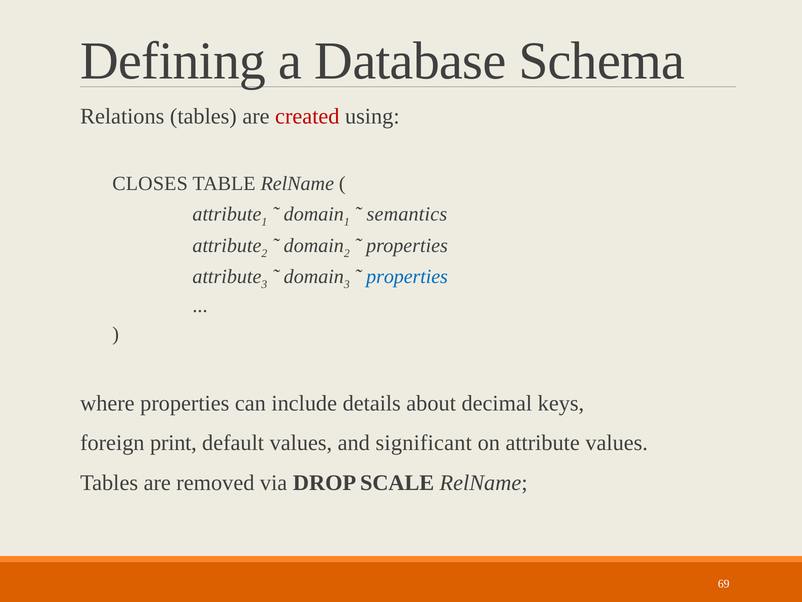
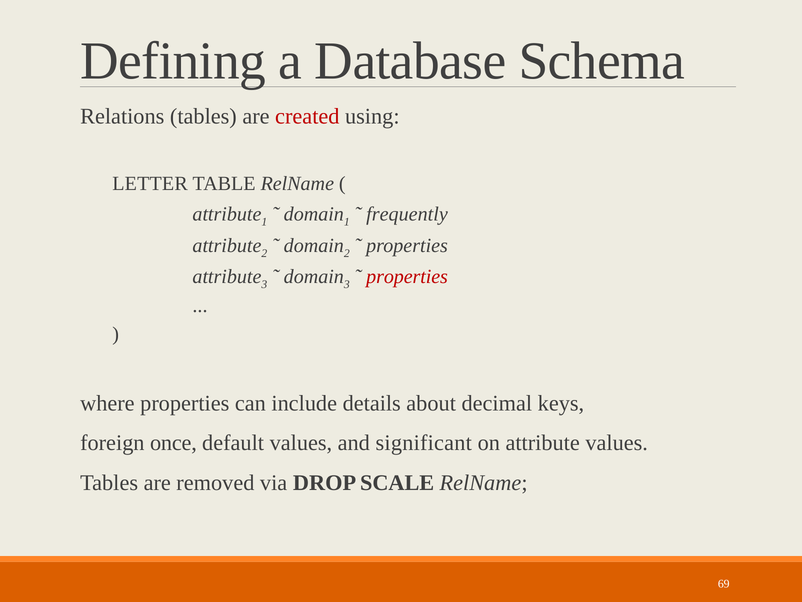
CLOSES: CLOSES -> LETTER (150, 183)
semantics: semantics -> frequently (407, 214)
properties colour: blue -> red (407, 277)
print: print -> once (173, 443)
